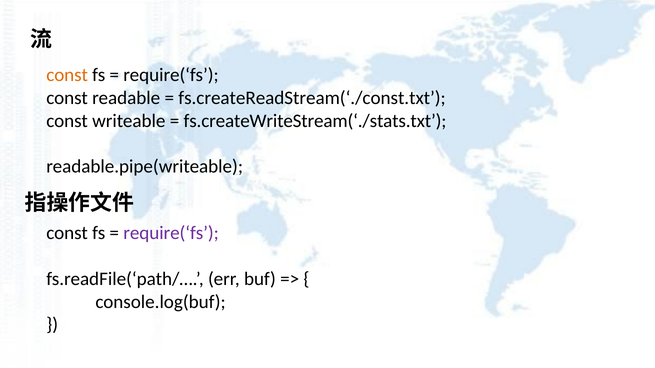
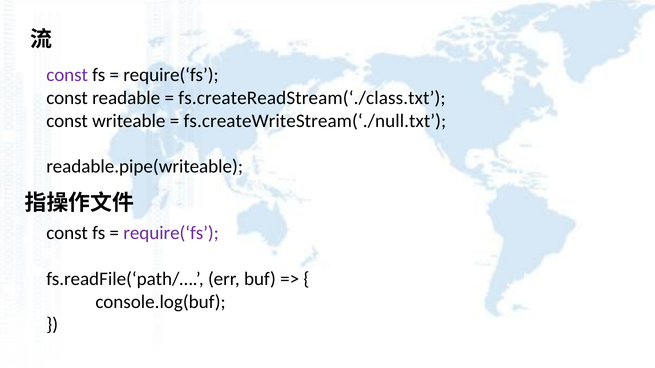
const colour: orange -> purple (67, 75)
fs.createReadStream(‘./const.txt: fs.createReadStream(‘./const.txt -> fs.createReadStream(‘./class.txt (312, 98)
fs.createWriteStream(‘./stats.txt: fs.createWriteStream(‘./stats.txt -> fs.createWriteStream(‘./null.txt (315, 121)
